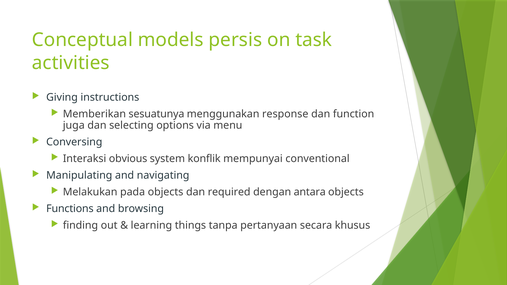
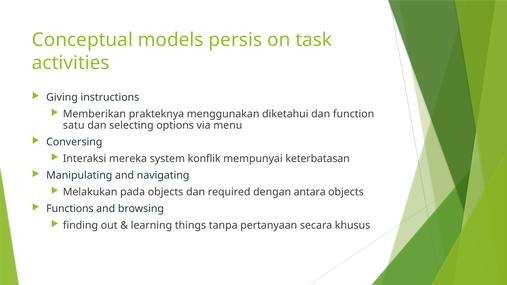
sesuatunya: sesuatunya -> prakteknya (156, 114)
response: response -> diketahui (285, 114)
juga: juga -> satu (74, 125)
obvious: obvious -> mereka (128, 159)
conventional: conventional -> keterbatasan (318, 159)
